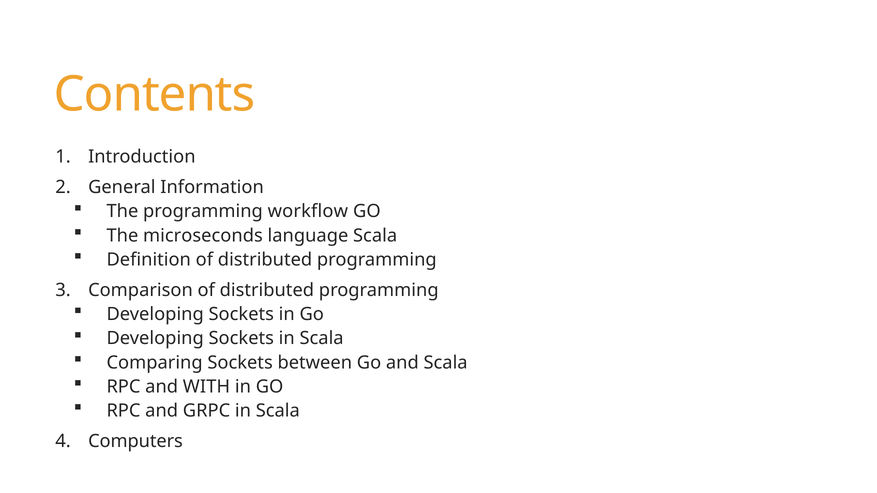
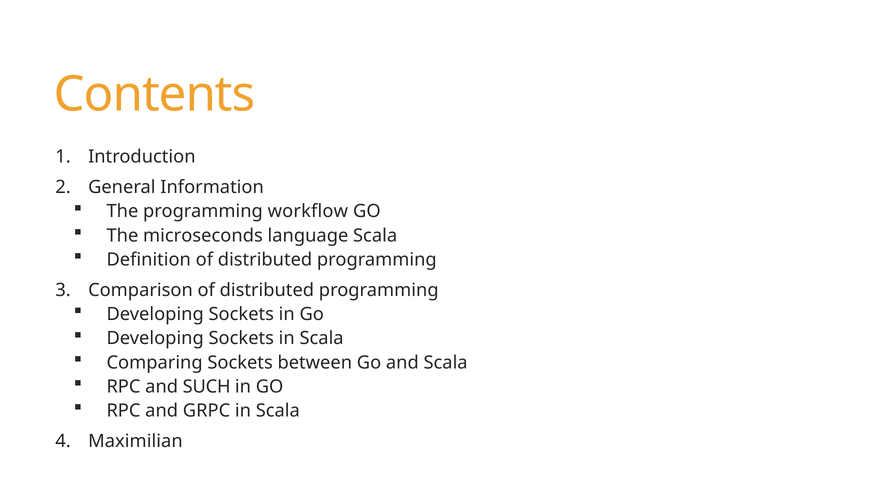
WITH: WITH -> SUCH (207, 387)
Computers: Computers -> Maximilian (135, 442)
